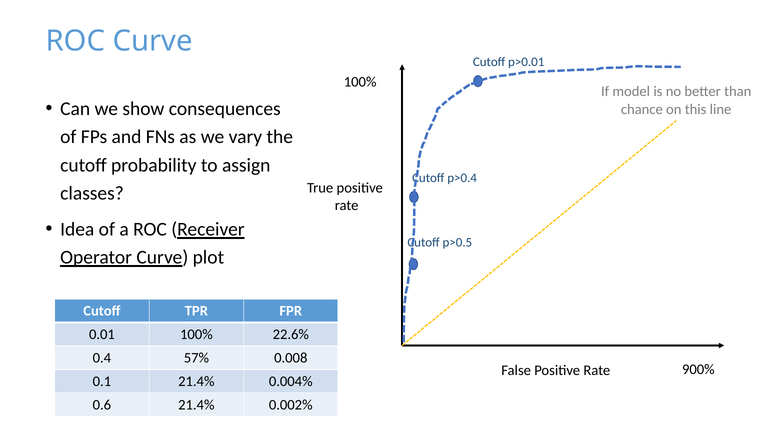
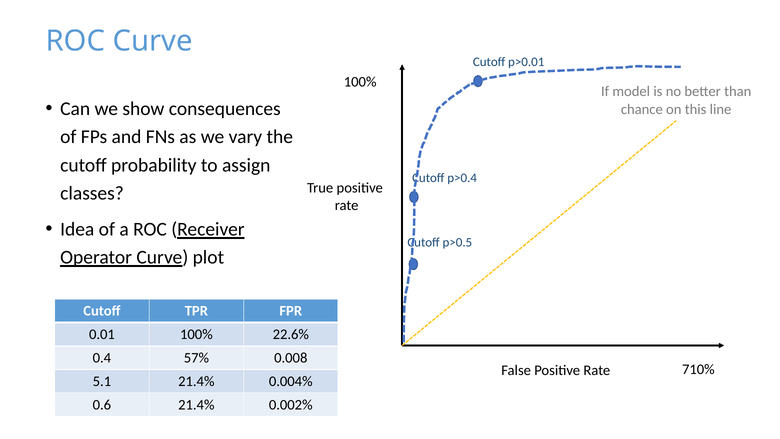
900%: 900% -> 710% (698, 369)
0.1: 0.1 -> 5.1 (102, 381)
